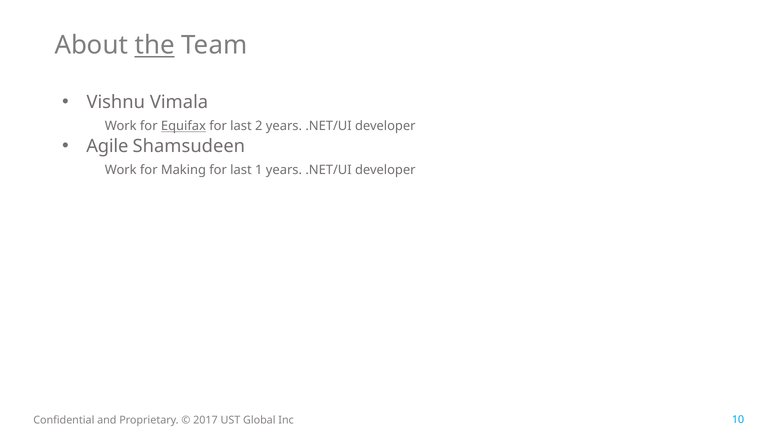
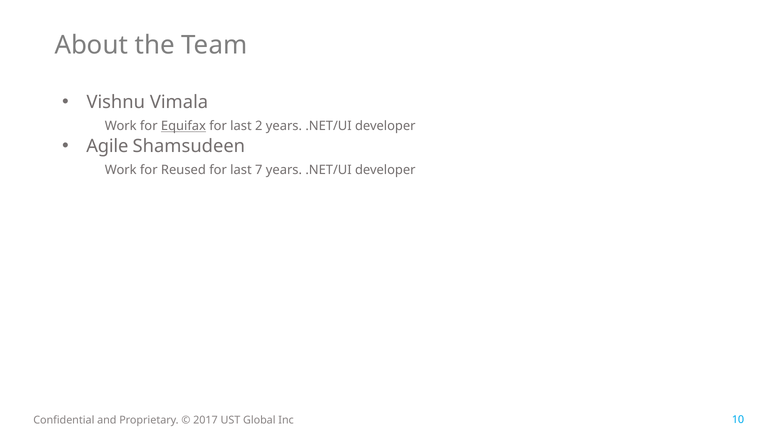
the underline: present -> none (155, 45)
Making: Making -> Reused (183, 170)
1: 1 -> 7 (259, 170)
